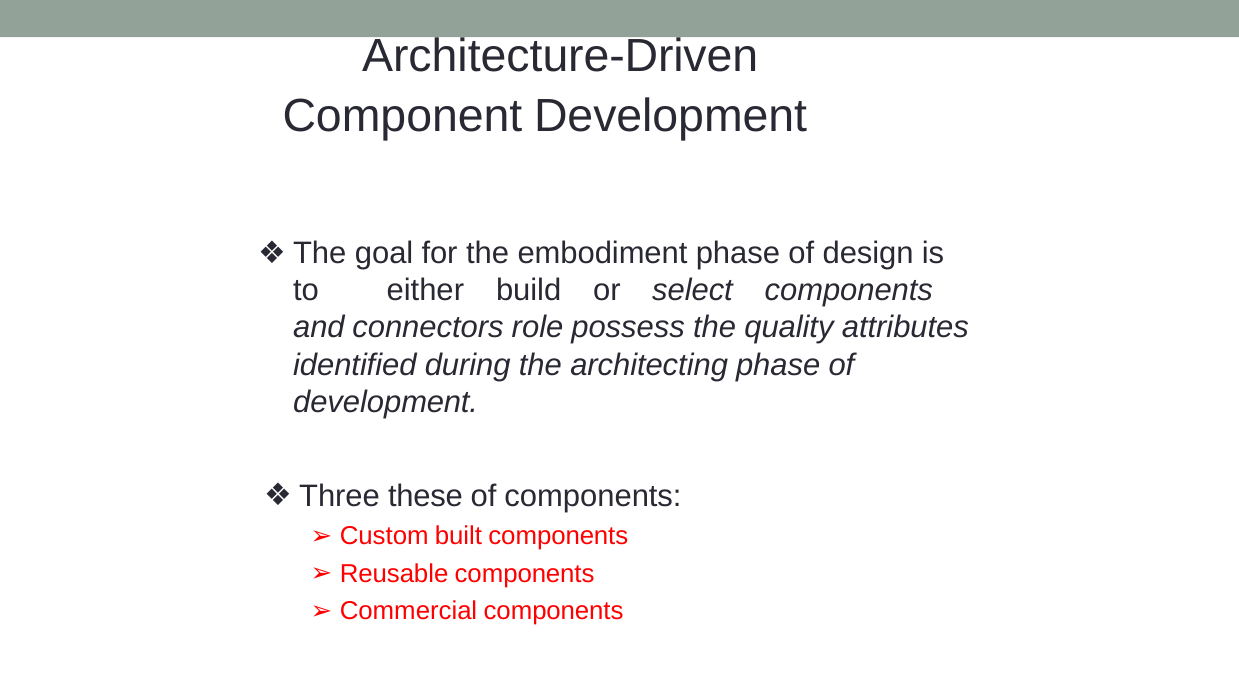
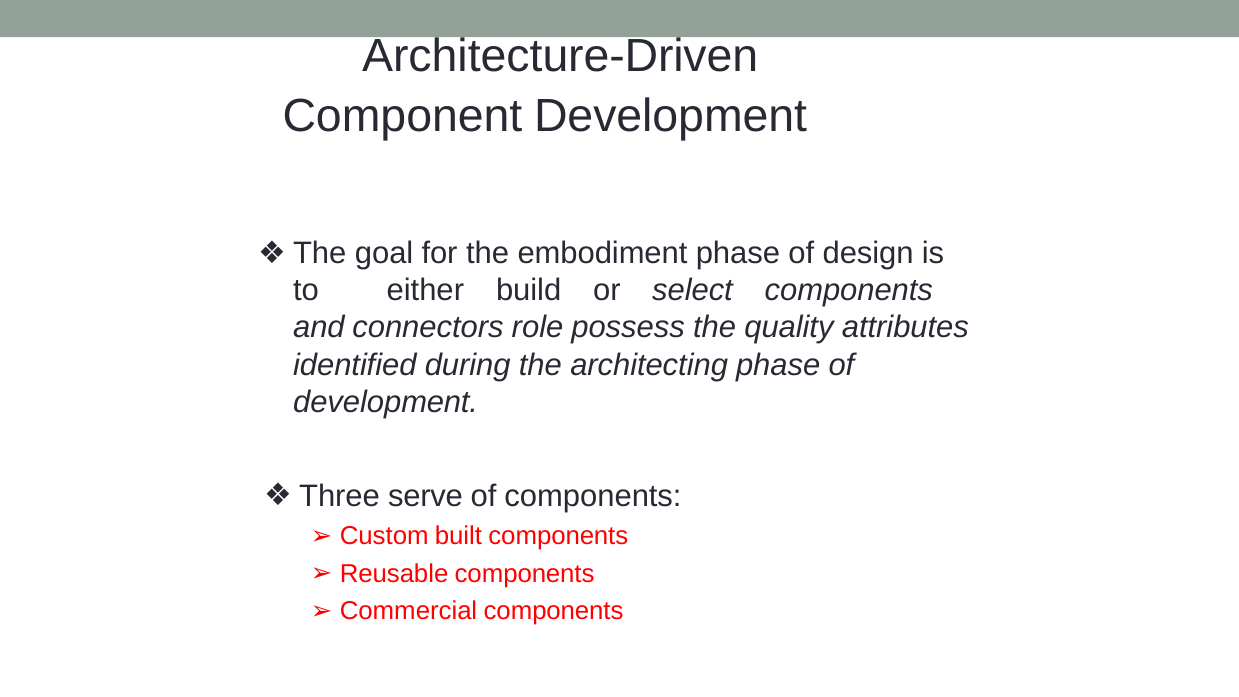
these: these -> serve (425, 496)
